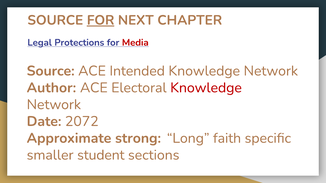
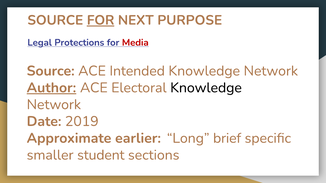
CHAPTER: CHAPTER -> PURPOSE (190, 20)
Author underline: none -> present (51, 88)
Knowledge colour: red -> black (206, 88)
2072: 2072 -> 2019 (82, 122)
strong: strong -> earlier (138, 138)
faith: faith -> brief (227, 138)
